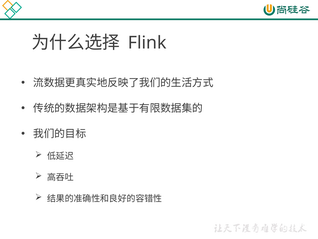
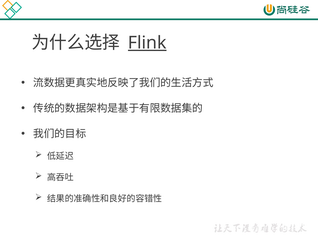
Flink underline: none -> present (147, 43)
